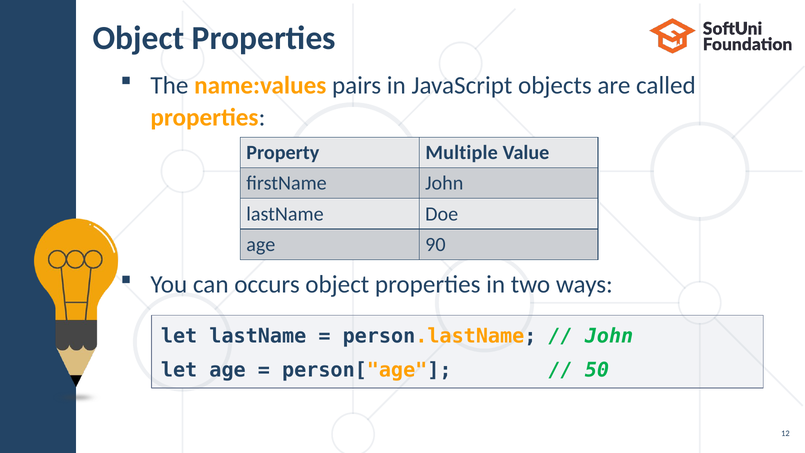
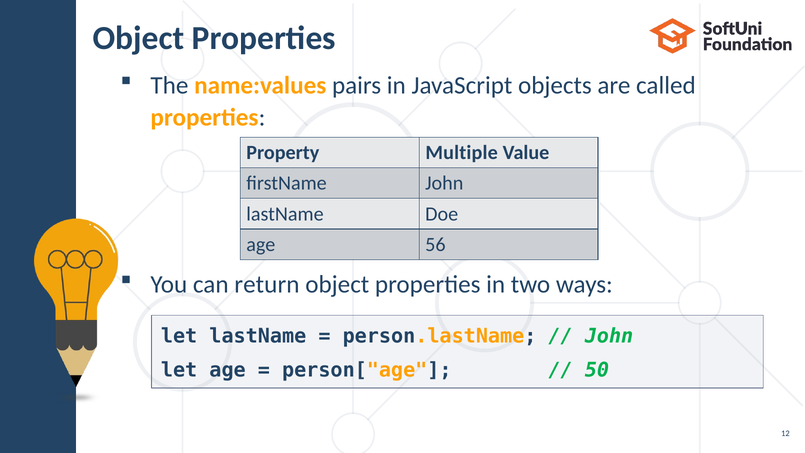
90: 90 -> 56 (435, 244)
occurs: occurs -> return (267, 284)
